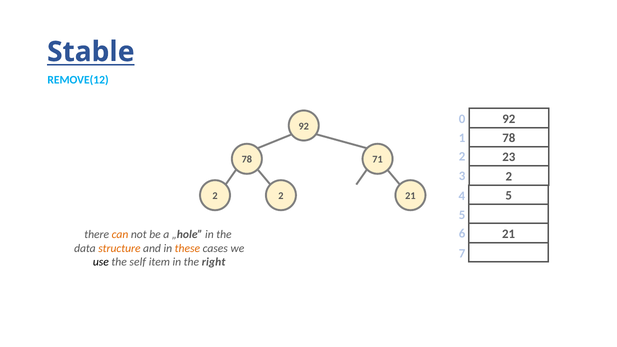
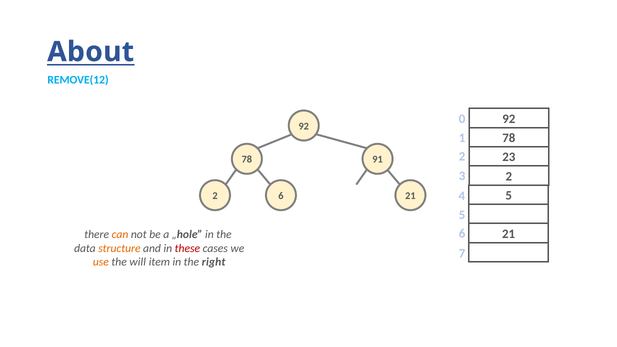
Stable: Stable -> About (91, 52)
71: 71 -> 91 (378, 160)
2 2: 2 -> 6 (281, 196)
these colour: orange -> red (187, 248)
use colour: black -> orange (101, 262)
self: self -> will (138, 262)
